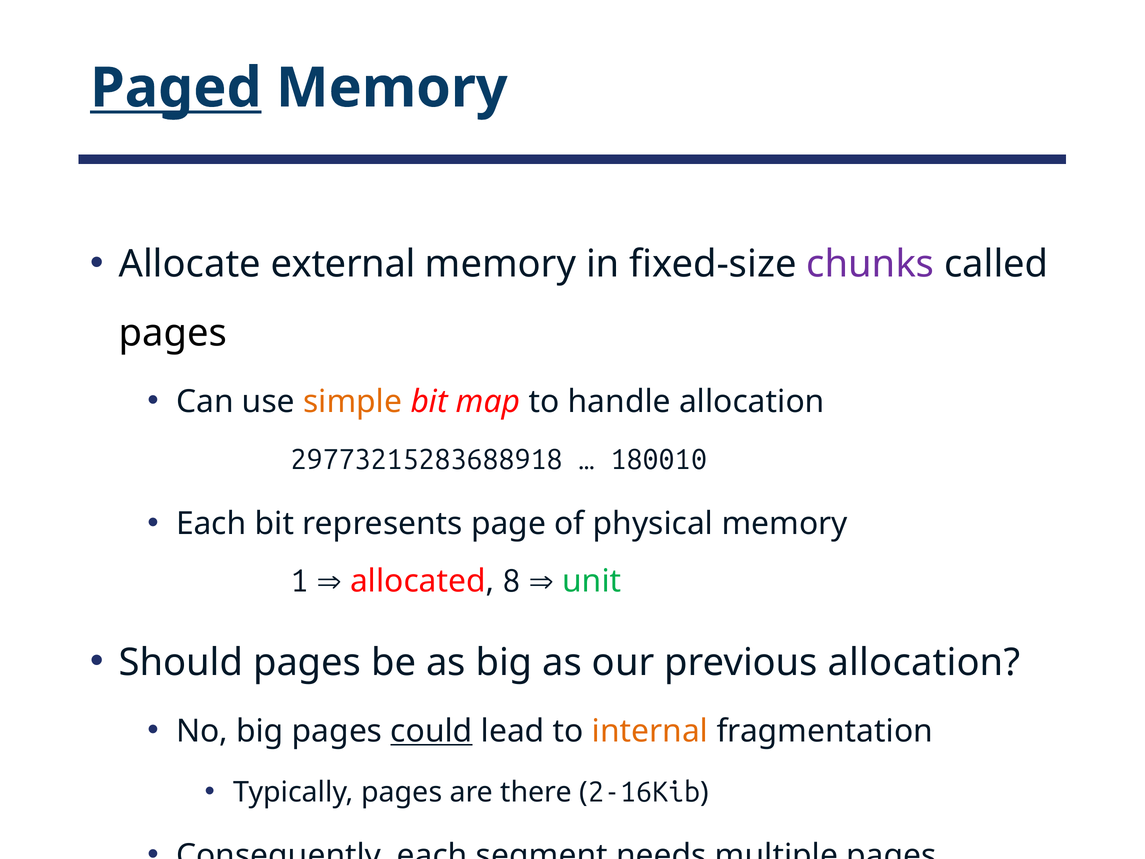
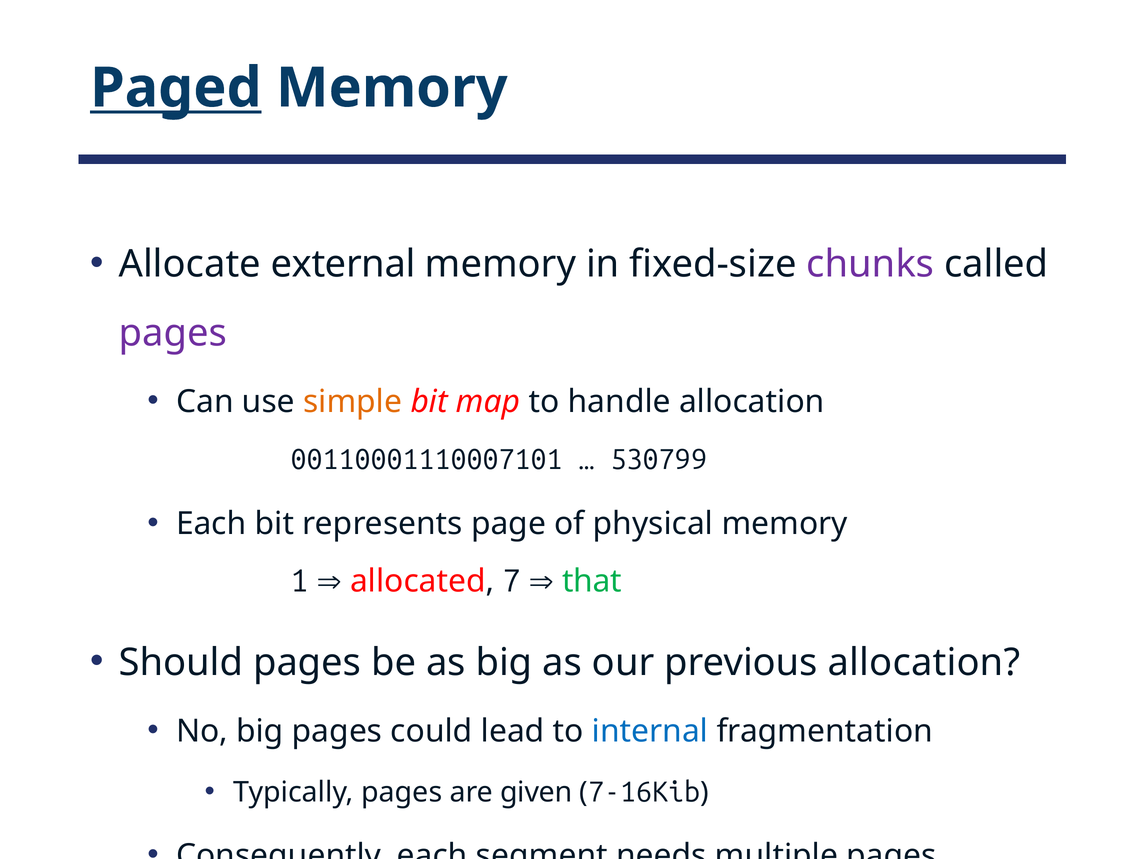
pages colour: black -> purple (173, 333)
29773215283688918: 29773215283688918 -> 00110001110007101 (427, 460)
180010: 180010 -> 530799 (659, 460)
8: 8 -> 7 (511, 581)
unit: unit -> that (592, 581)
could underline: present -> none (431, 731)
internal colour: orange -> blue (650, 731)
there: there -> given (536, 792)
2-16Kib: 2-16Kib -> 7-16Kib (644, 792)
